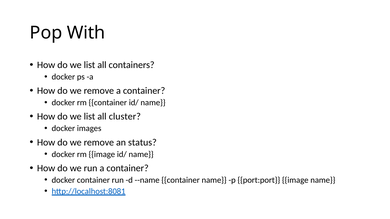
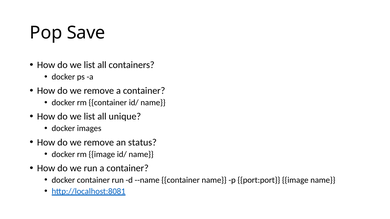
With: With -> Save (86, 33)
cluster: cluster -> unique (125, 117)
